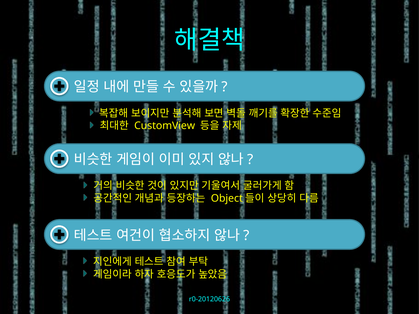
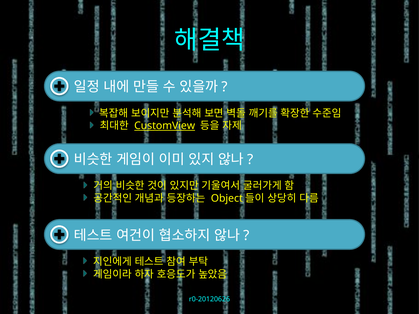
CustomView underline: none -> present (165, 126)
